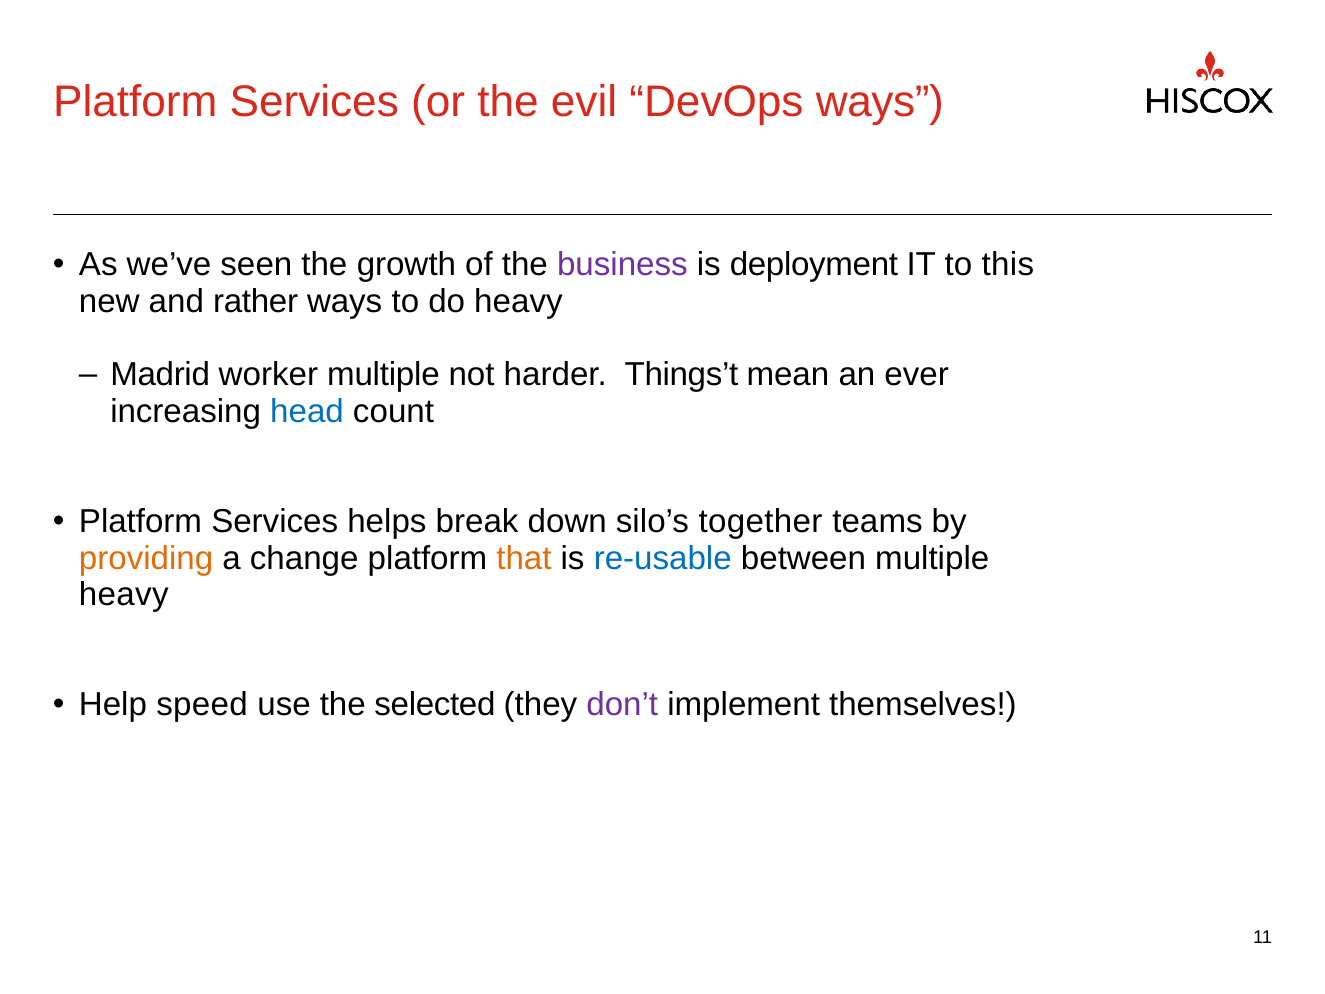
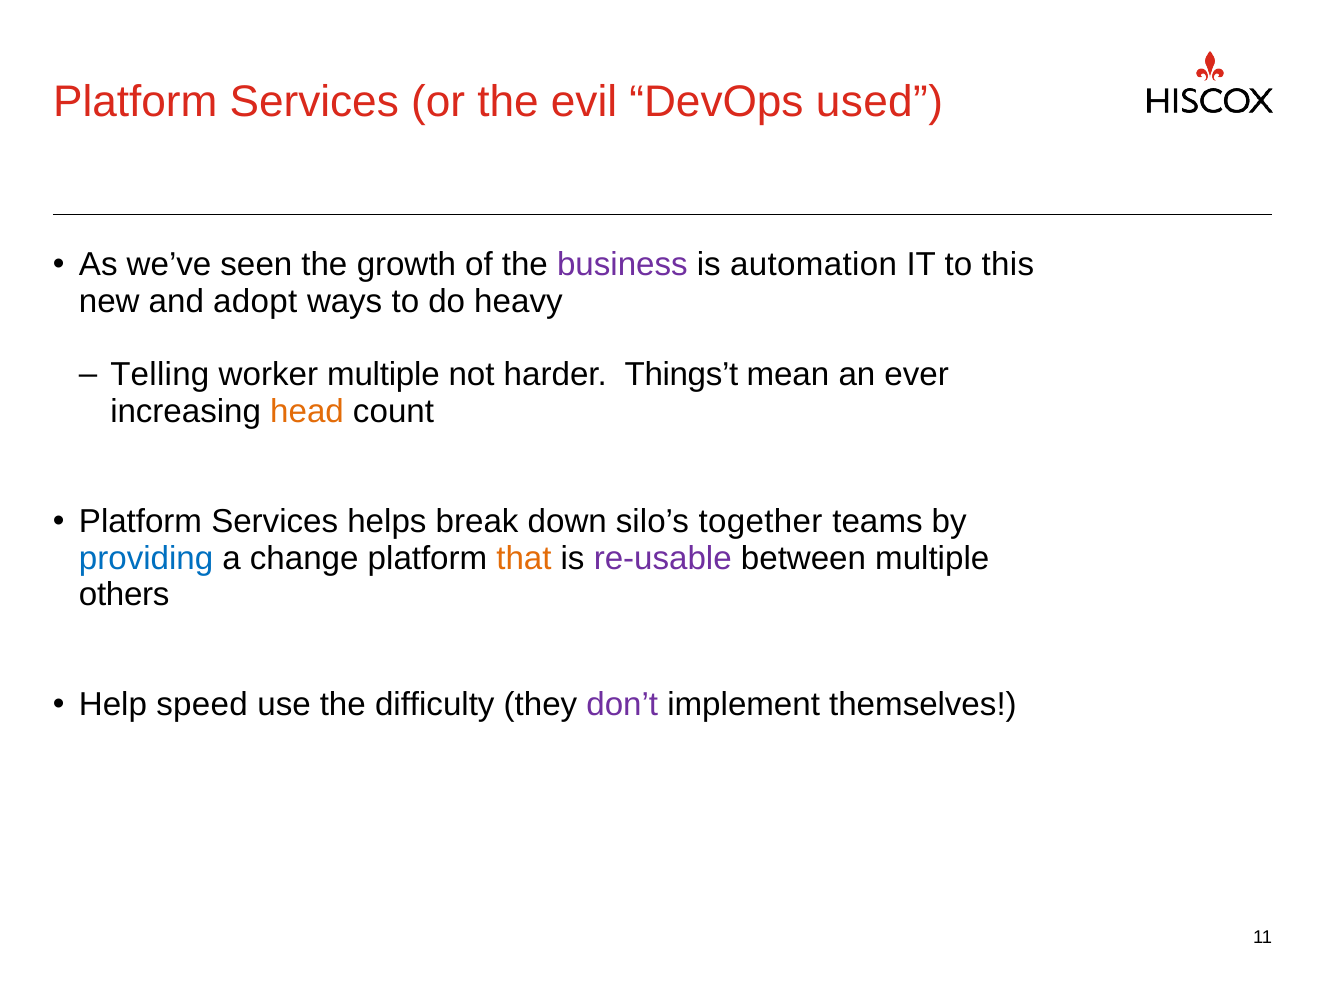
DevOps ways: ways -> used (879, 101)
deployment: deployment -> automation (814, 265)
rather: rather -> adopt (255, 301)
Madrid: Madrid -> Telling (160, 375)
head colour: blue -> orange (307, 411)
providing colour: orange -> blue (146, 558)
re-usable colour: blue -> purple (663, 558)
heavy: heavy -> others (124, 595)
selected: selected -> difficulty (435, 705)
